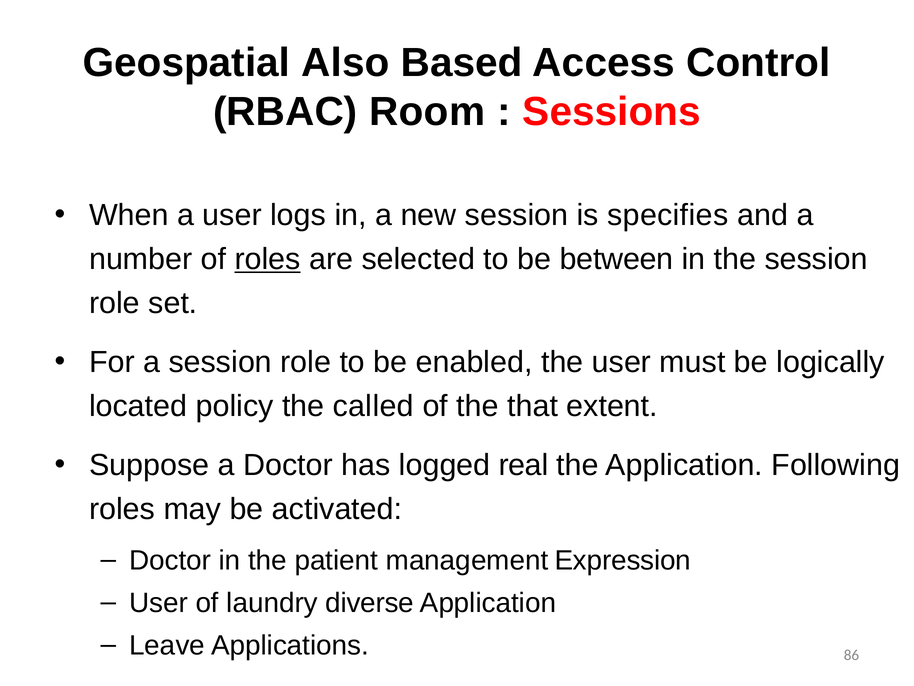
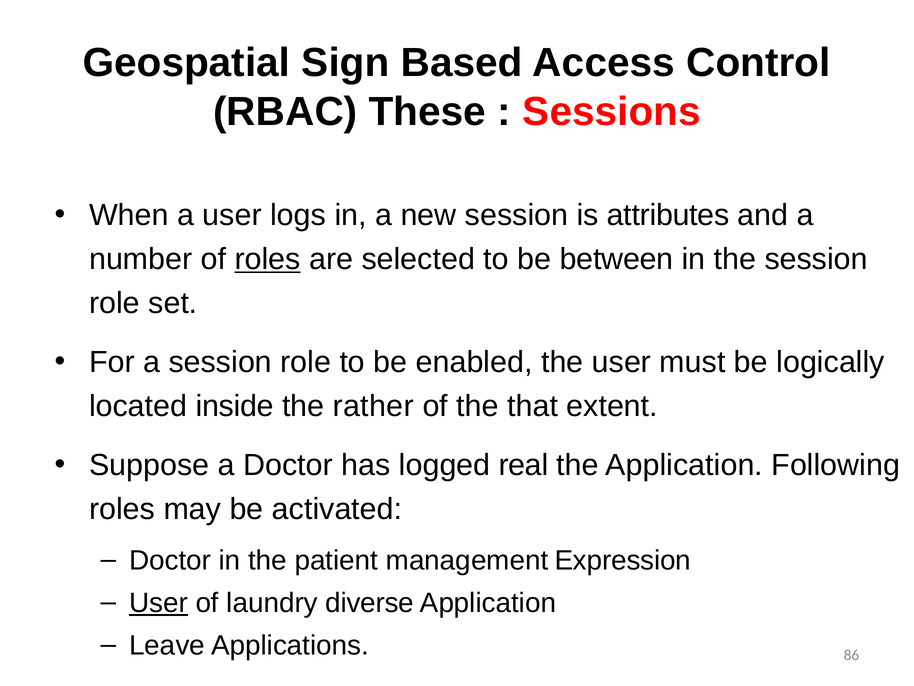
Also: Also -> Sign (345, 63)
Room: Room -> These (427, 112)
specifies: specifies -> attributes (668, 215)
policy: policy -> inside (235, 406)
called: called -> rather (373, 406)
User underline: none -> present (159, 603)
